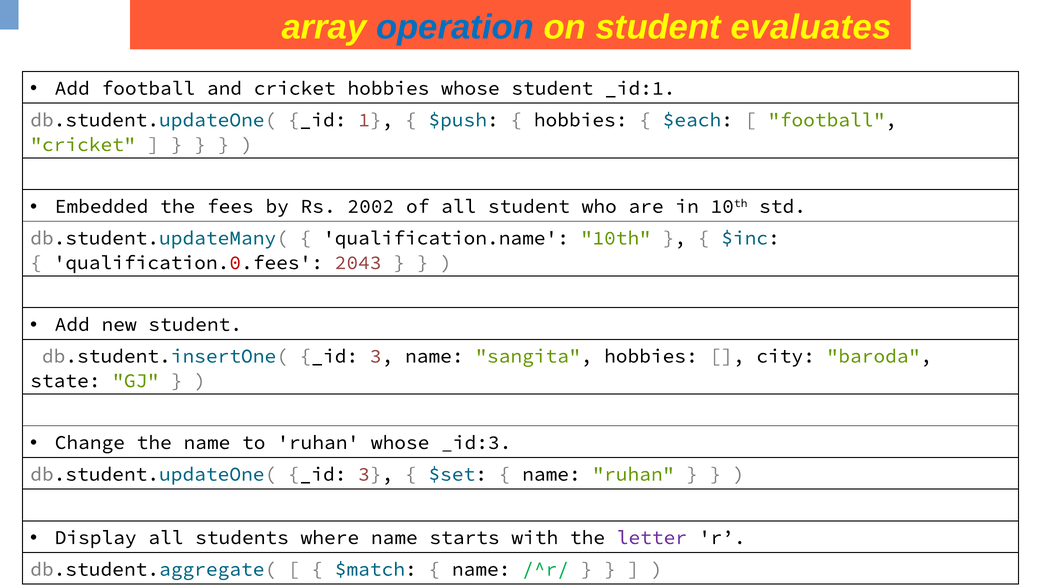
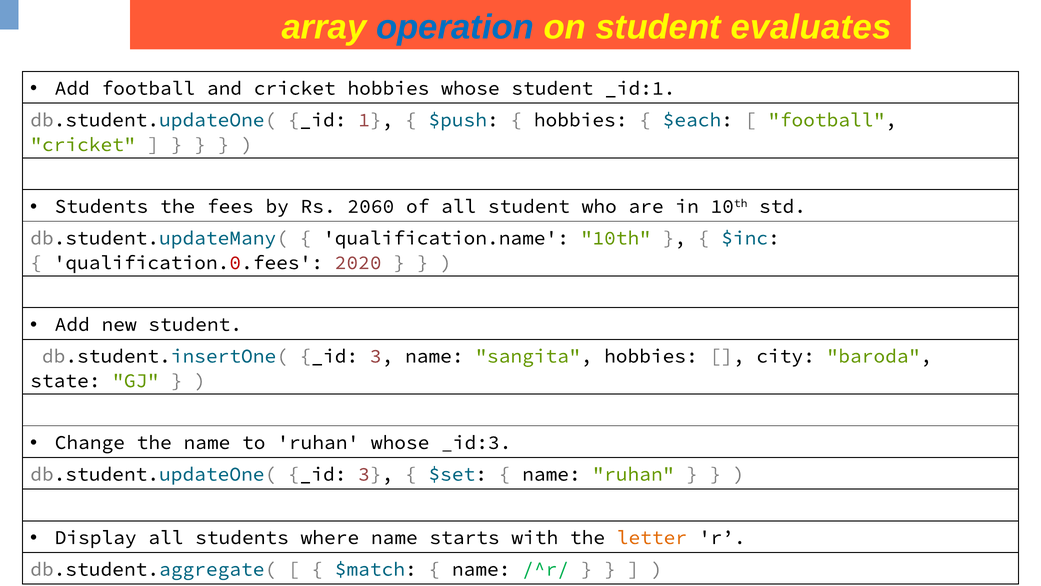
Embedded: Embedded -> Students (101, 206)
2002: 2002 -> 2060 (371, 206)
2043: 2043 -> 2020 (358, 262)
letter colour: purple -> orange (652, 537)
